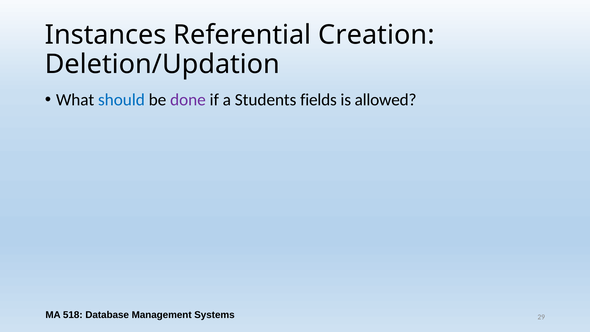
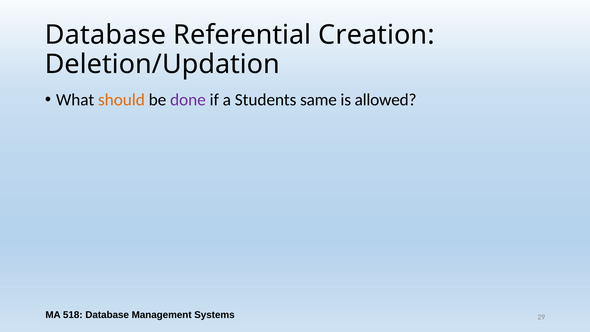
Instances: Instances -> Database (106, 35)
should colour: blue -> orange (121, 100)
fields: fields -> same (318, 100)
